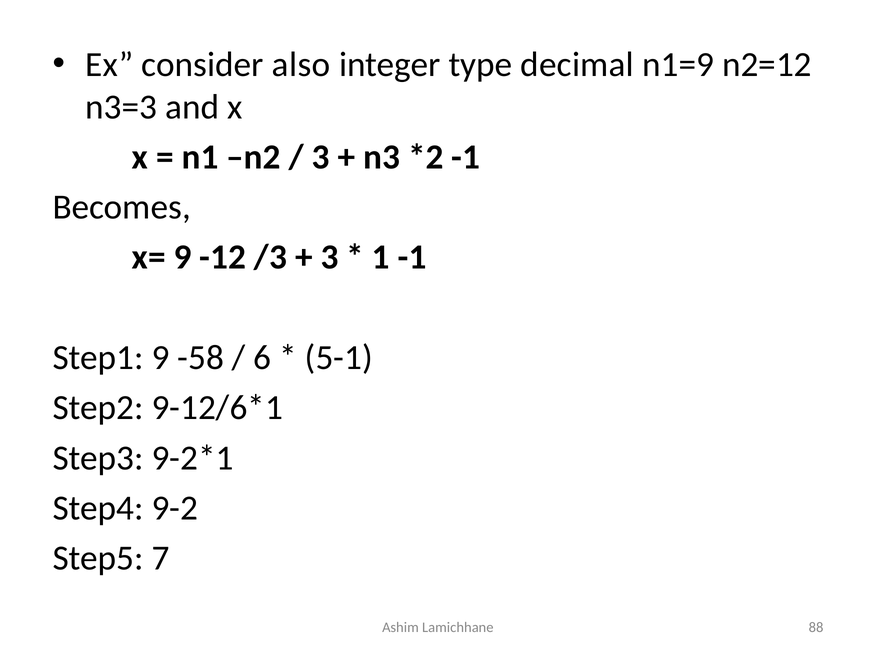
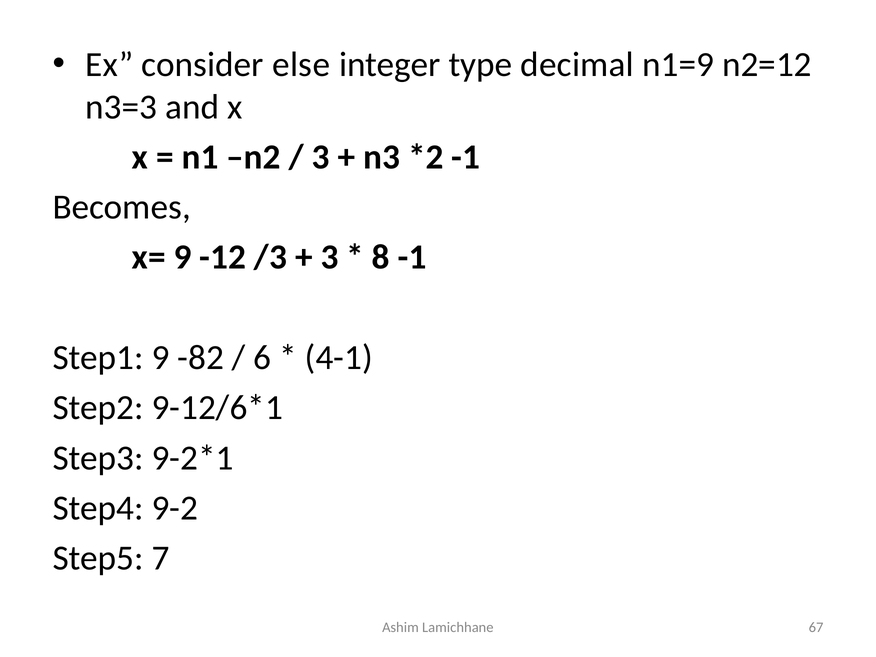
also: also -> else (301, 65)
1: 1 -> 8 (381, 257)
-58: -58 -> -82 (201, 358)
5-1: 5-1 -> 4-1 (339, 358)
88: 88 -> 67 (816, 627)
